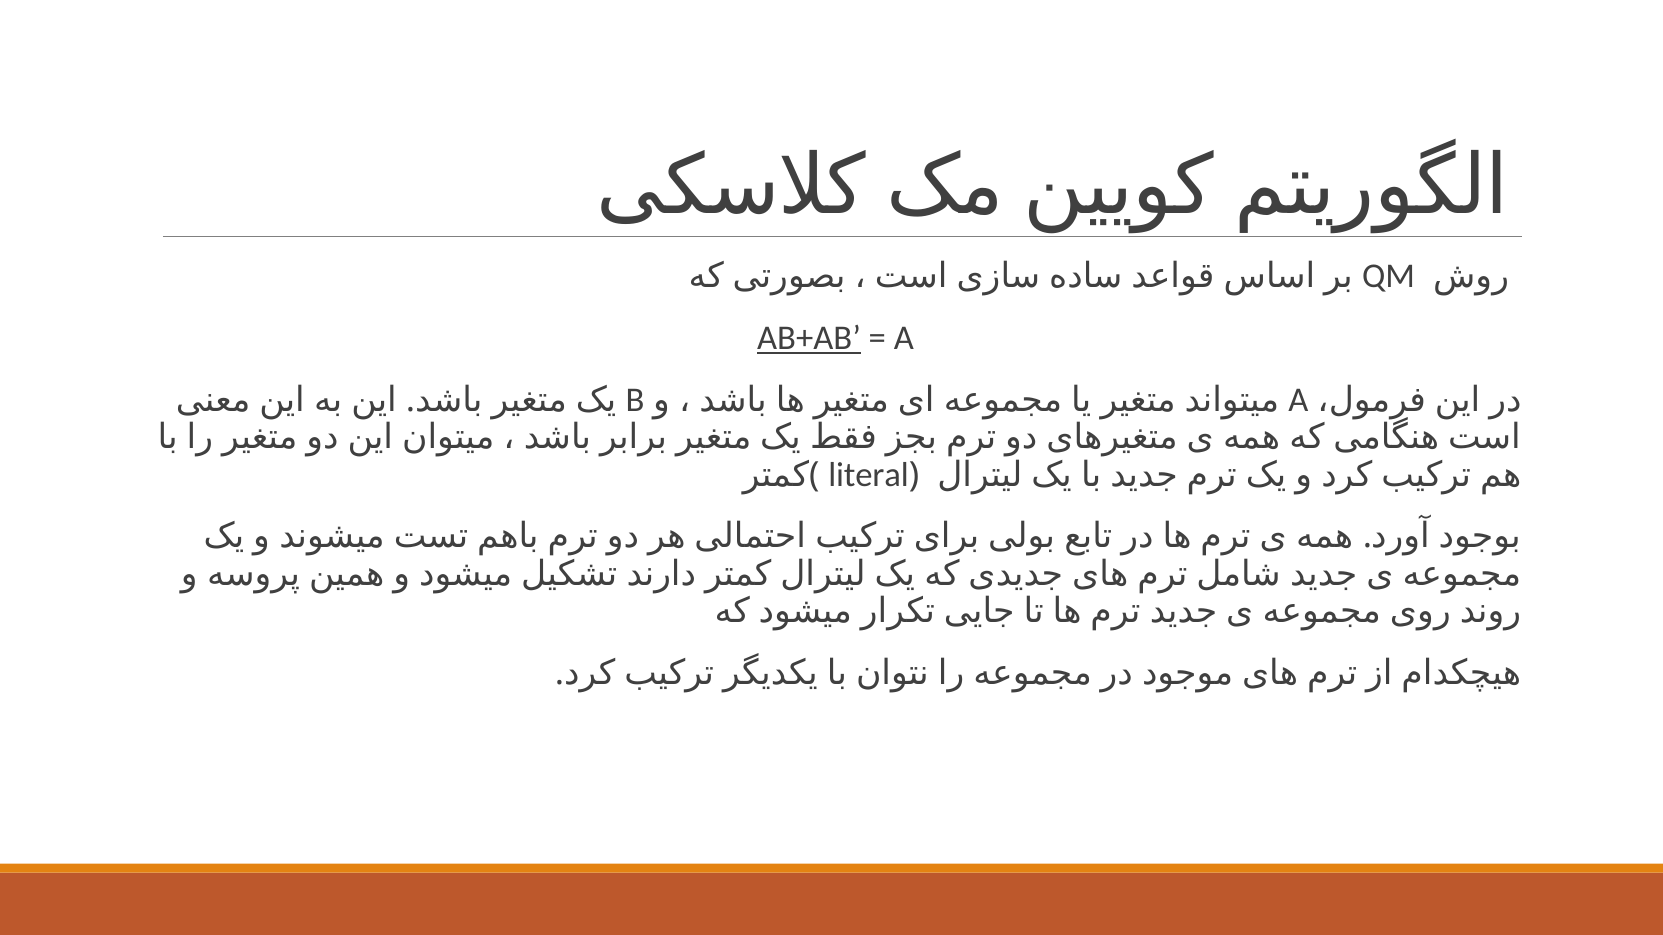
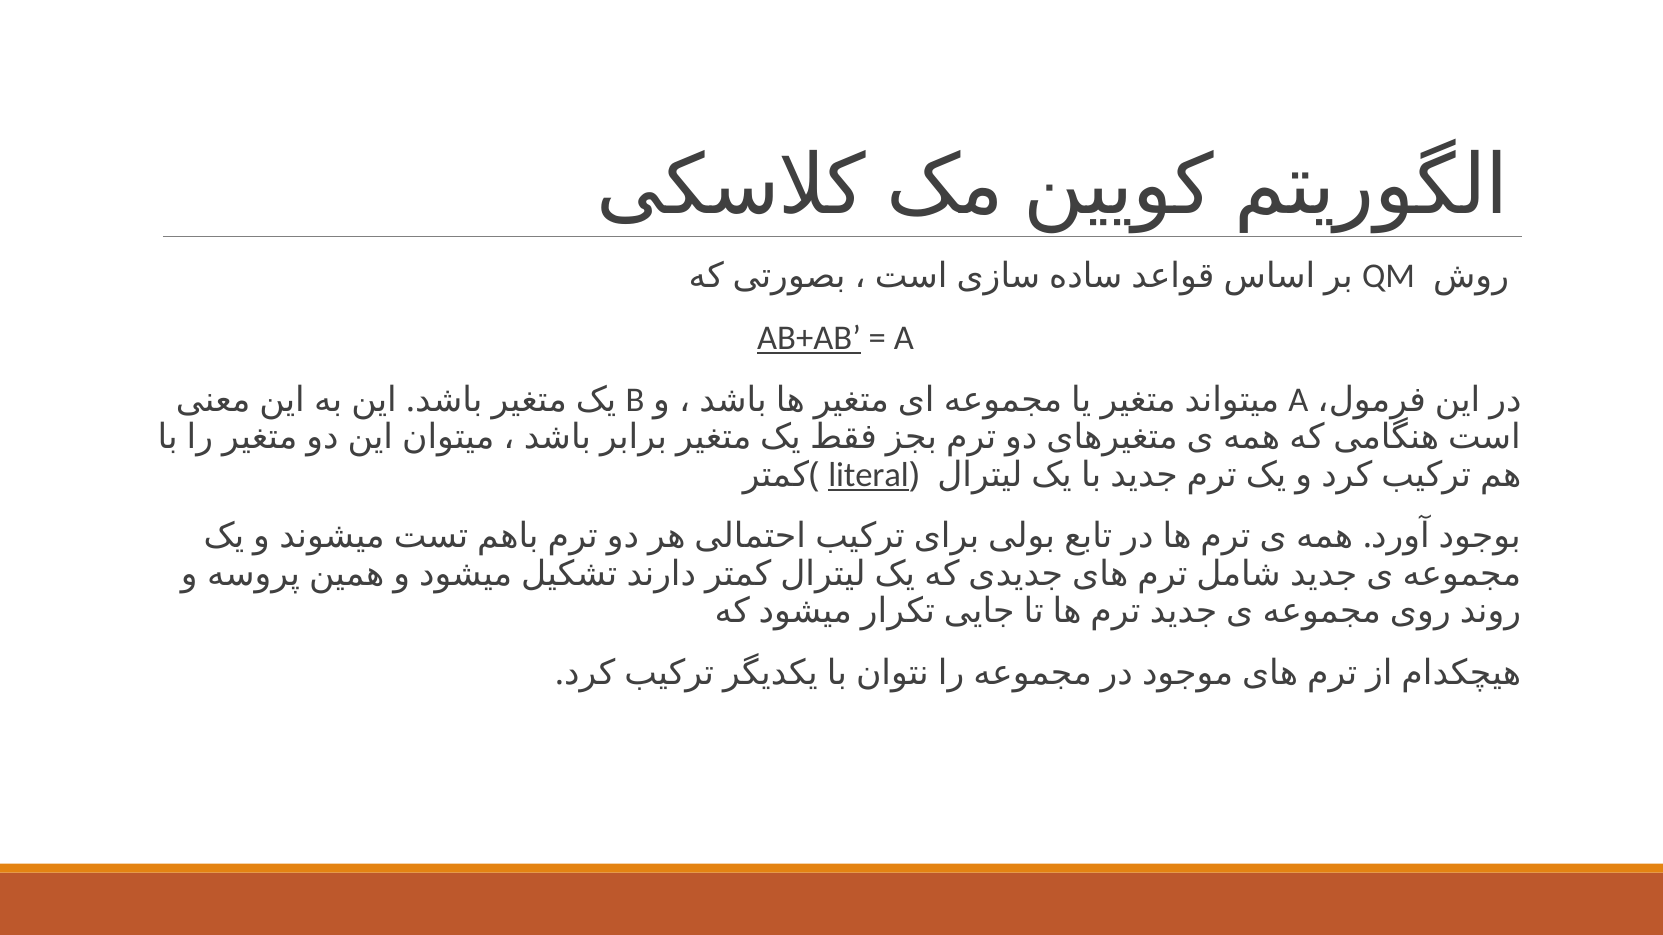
literal underline: none -> present (869, 475)
